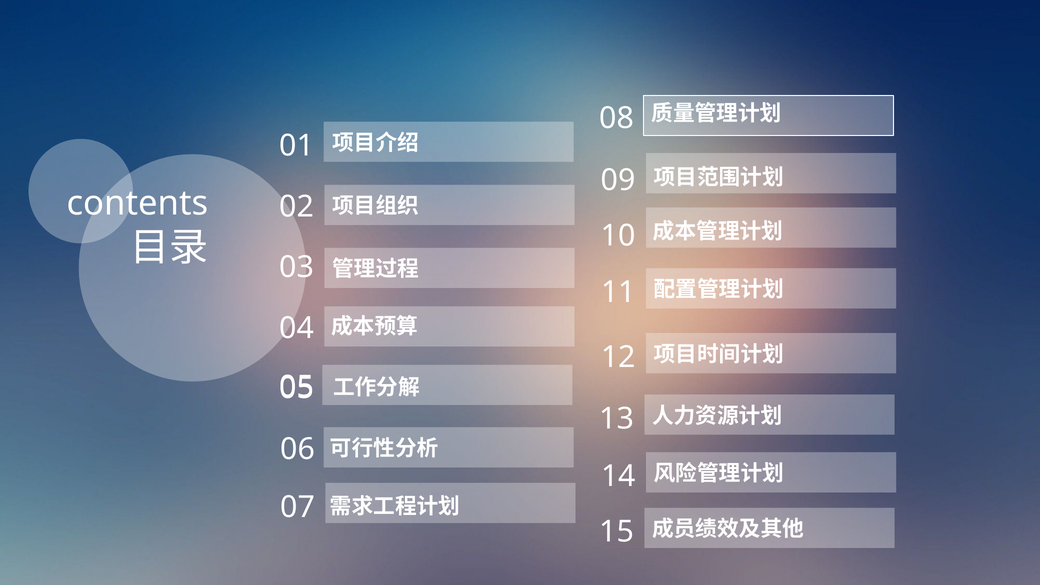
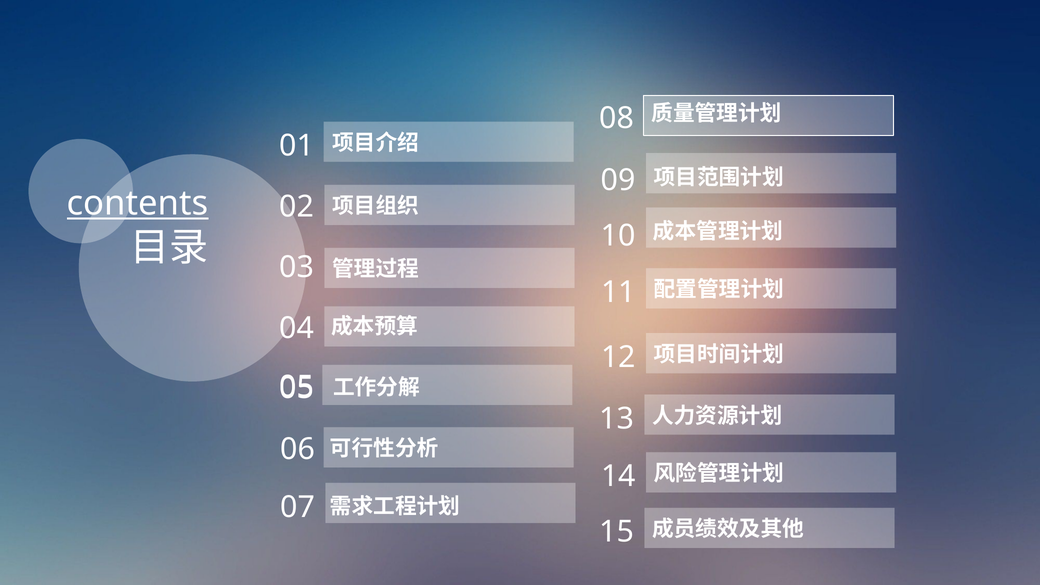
contents underline: none -> present (138, 204)
